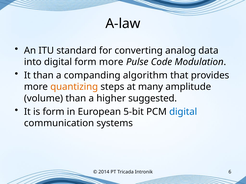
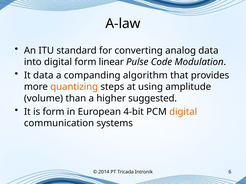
form more: more -> linear (111, 62)
It than: than -> data (43, 76)
many: many -> using (151, 87)
5-bit: 5-bit -> 4-bit (134, 112)
digital colour: blue -> orange (183, 112)
